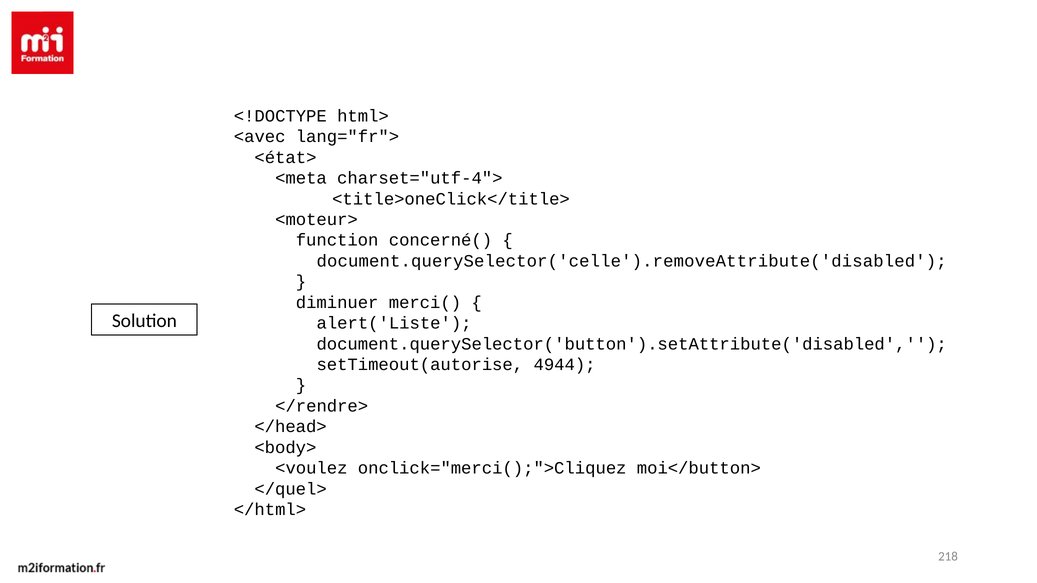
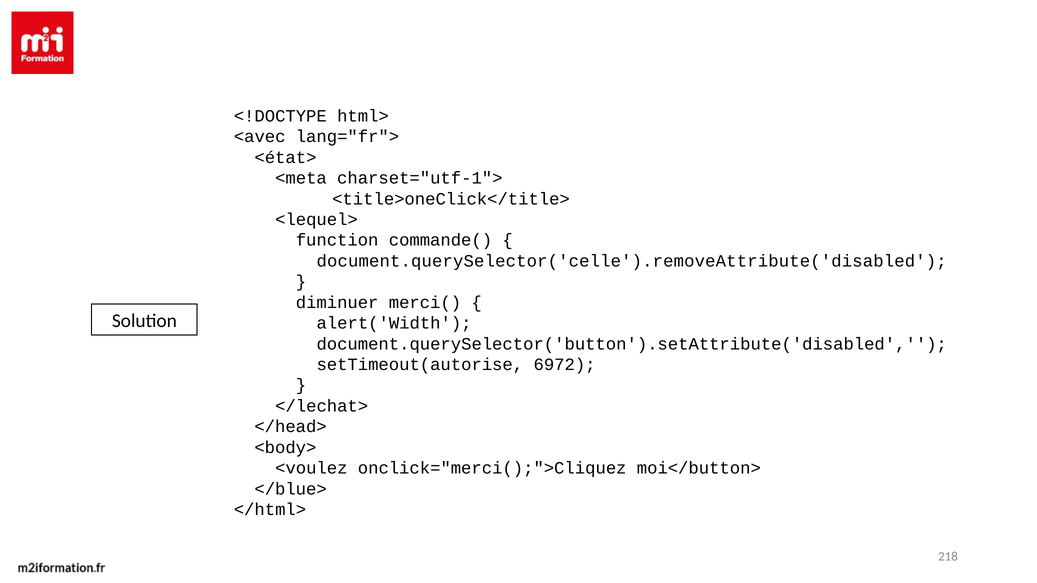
charset="utf-4">: charset="utf-4"> -> charset="utf-1"> (420, 178)
<moteur>: <moteur> -> <lequel> (317, 220)
concerné(: concerné( -> commande( (440, 240)
alert('Liste: alert('Liste -> alert('Width (394, 323)
4944: 4944 -> 6972 (565, 365)
</rendre>: </rendre> -> </lechat> (322, 406)
</quel>: </quel> -> </blue> (291, 489)
